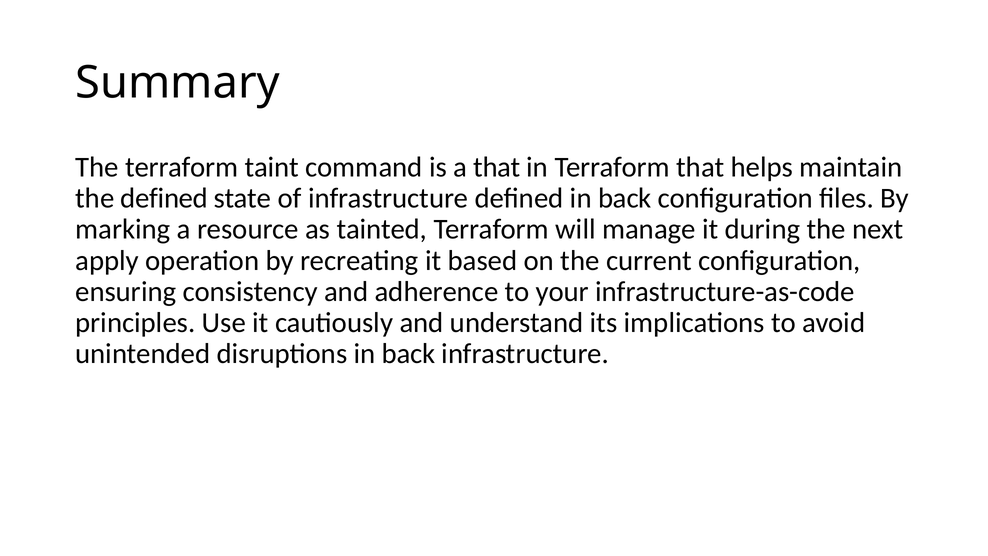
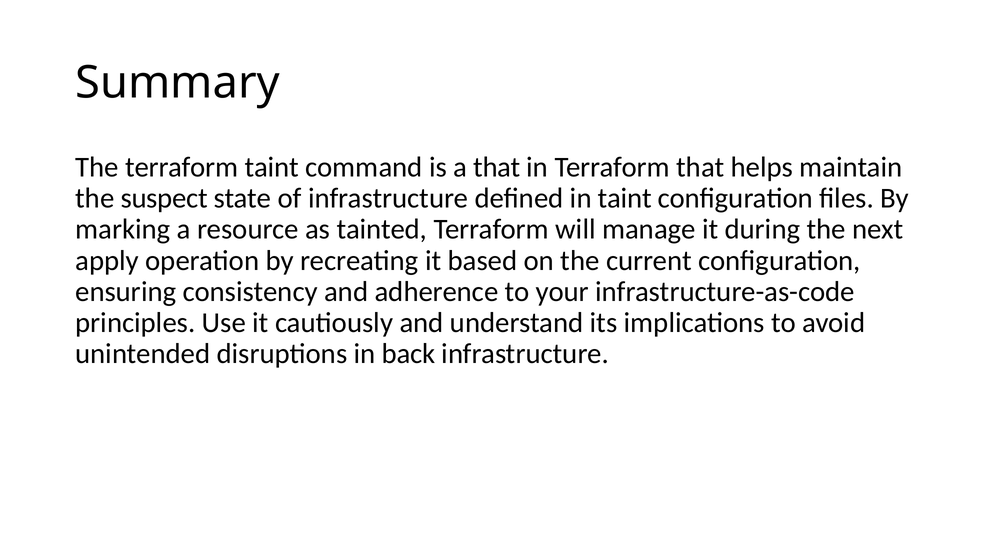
the defined: defined -> suspect (164, 198)
defined in back: back -> taint (625, 198)
